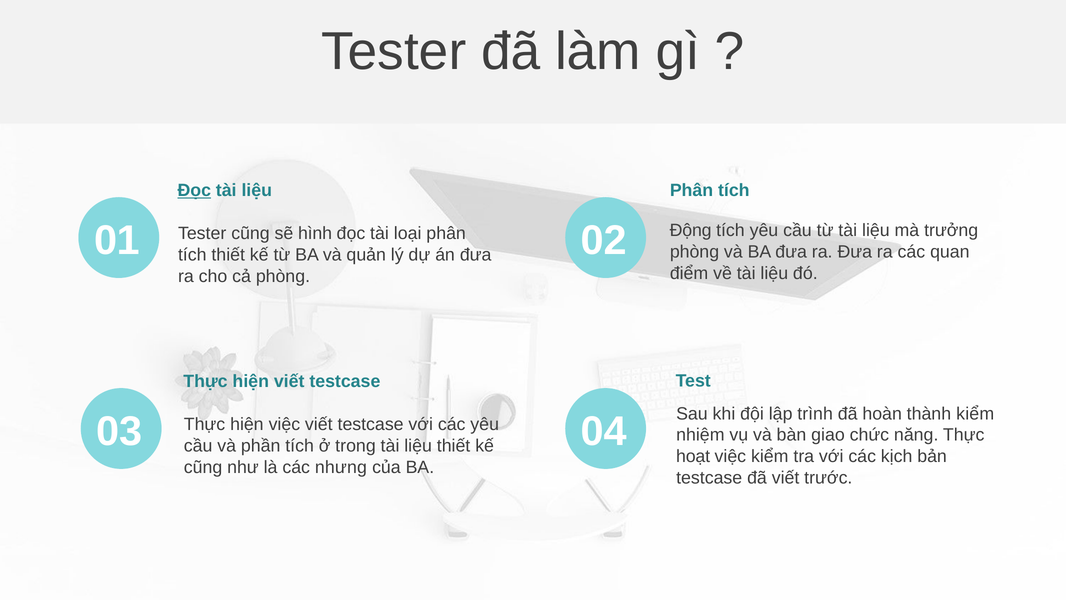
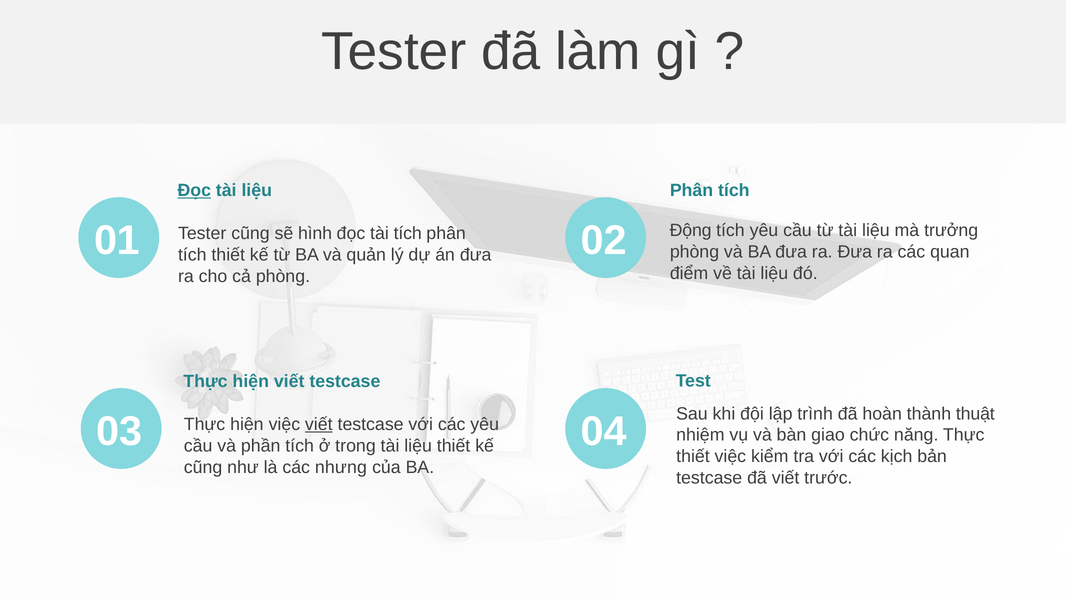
tài loại: loại -> tích (408, 233)
thành kiểm: kiểm -> thuật (975, 413)
viết underline: none -> present (319, 424)
hoạt: hoạt -> thiết (693, 456)
